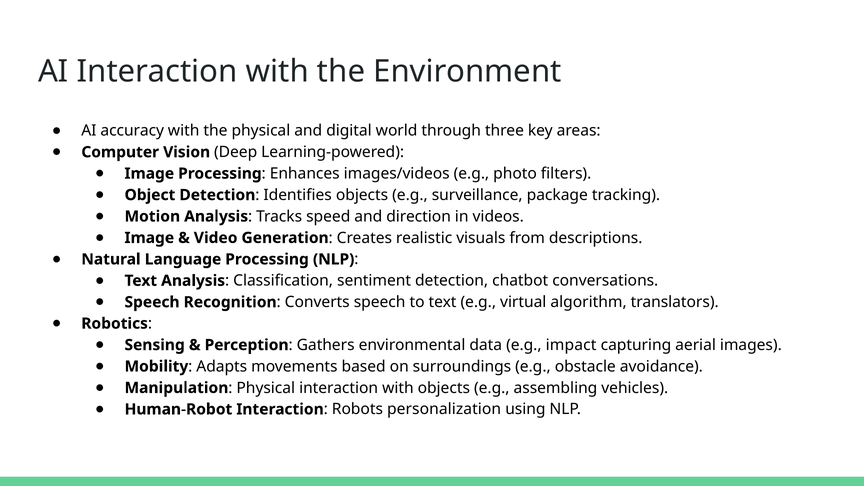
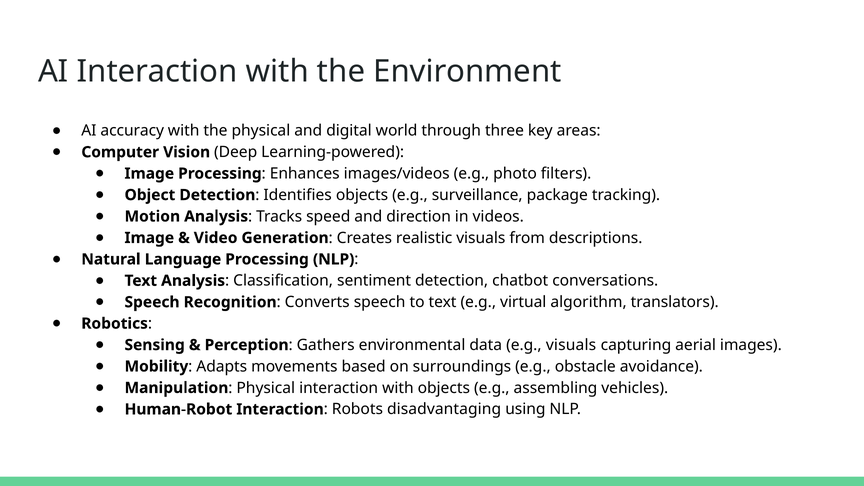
e.g impact: impact -> visuals (571, 345)
personalization: personalization -> disadvantaging (444, 409)
